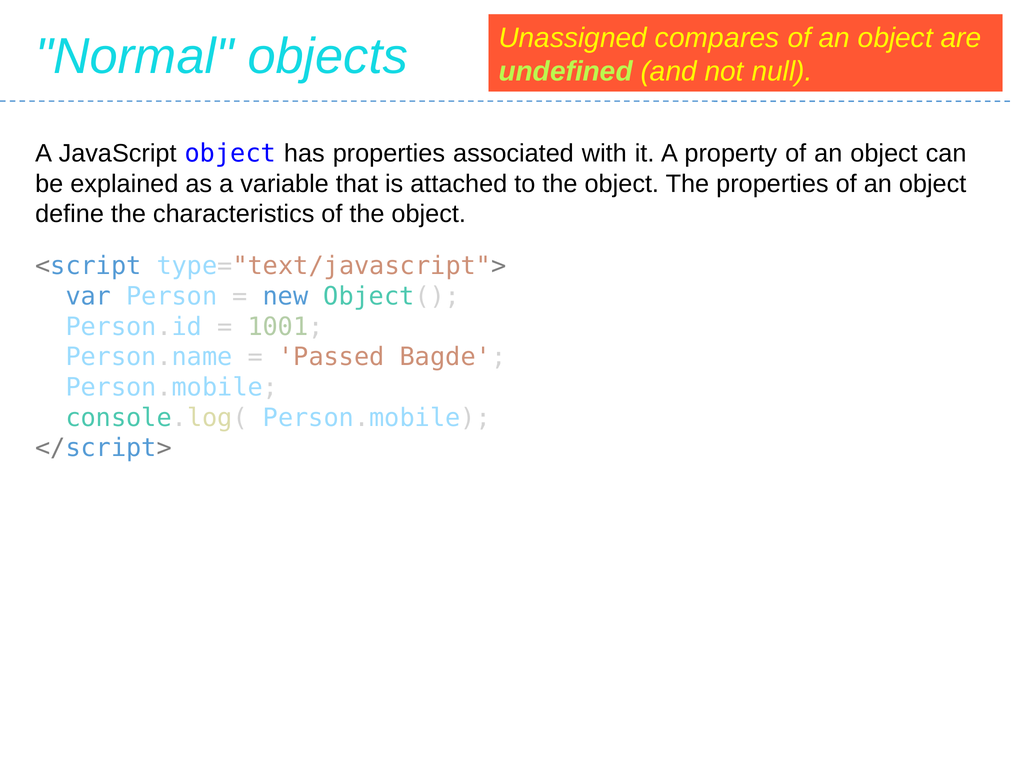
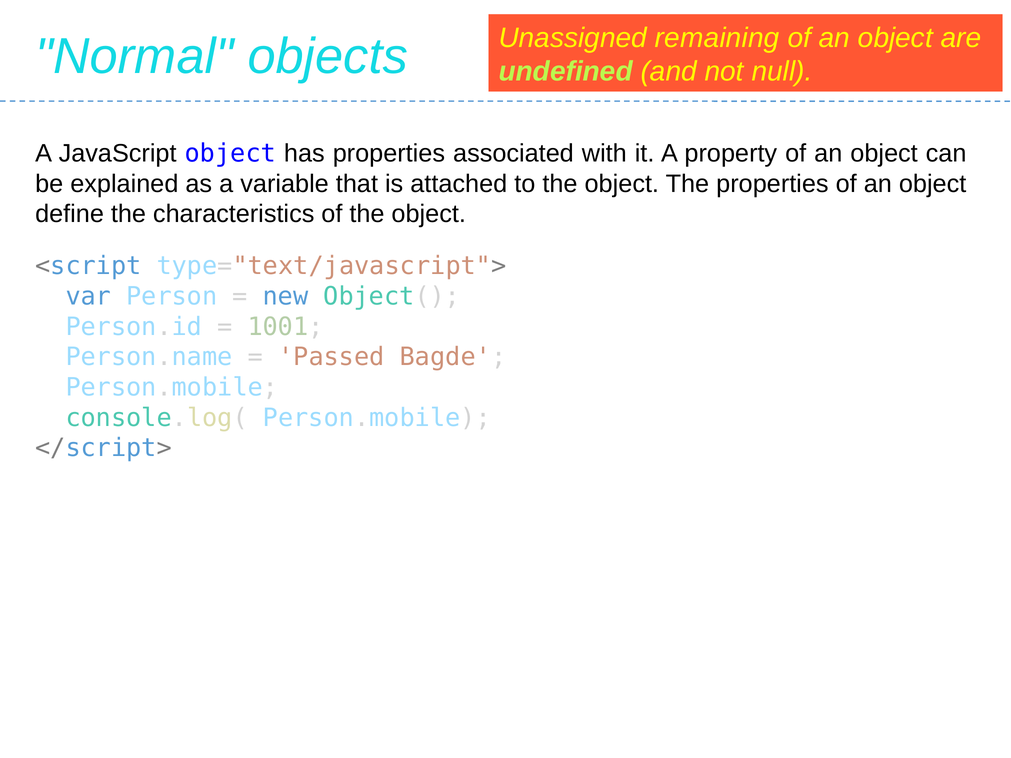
compares: compares -> remaining (717, 38)
